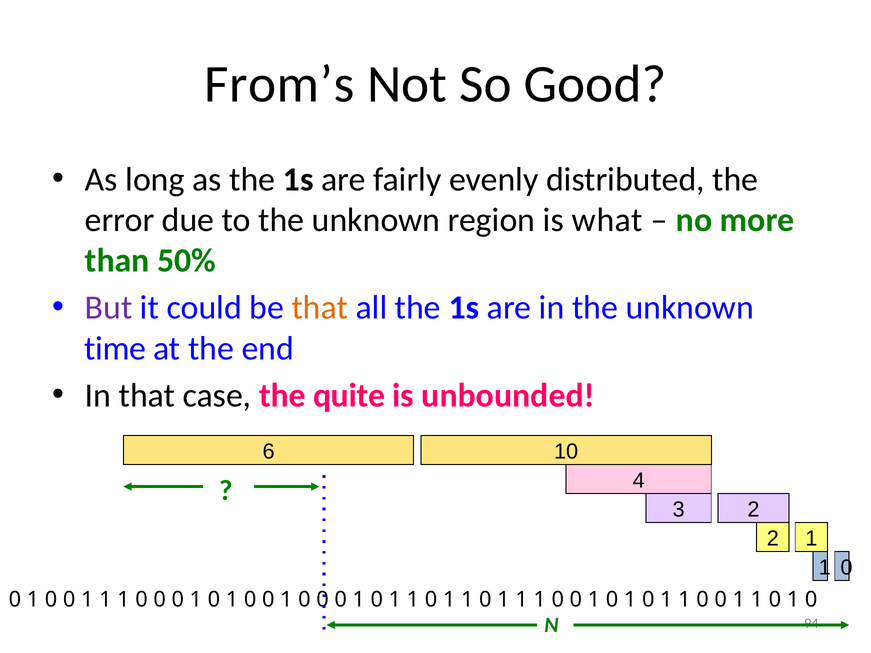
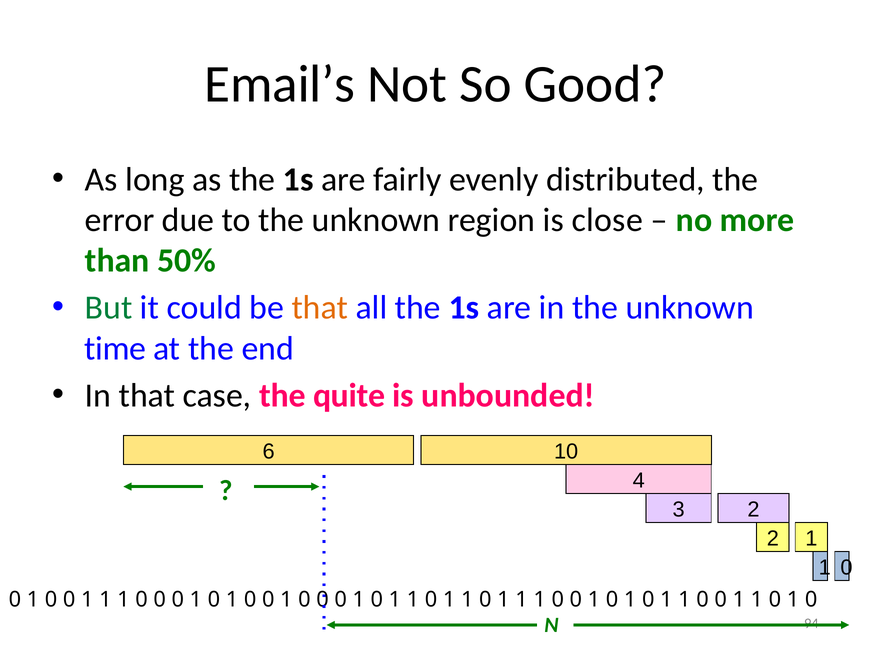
From’s: From’s -> Email’s (280, 84)
what: what -> close (607, 220)
But colour: purple -> green (109, 308)
